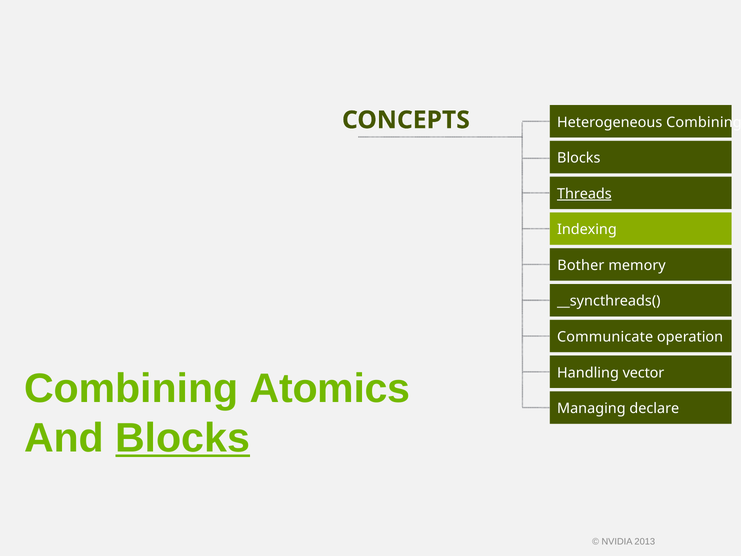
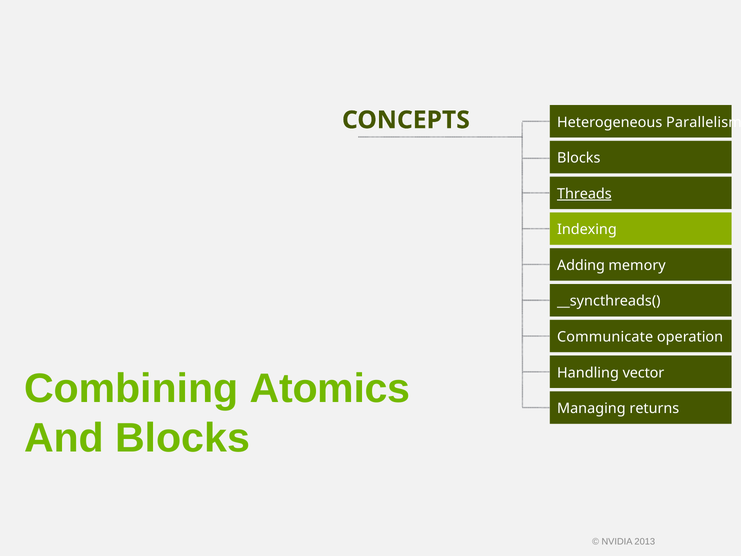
Heterogeneous Combining: Combining -> Parallelism (704, 122)
Bother: Bother -> Adding (581, 265)
declare: declare -> returns (654, 408)
Blocks underline: present -> none (183, 438)
